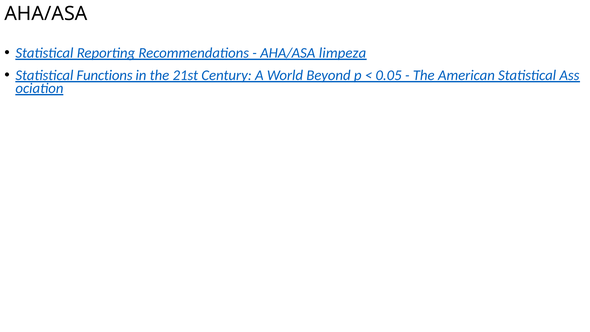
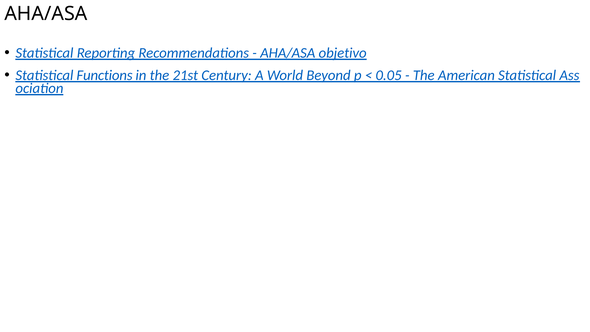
limpeza: limpeza -> objetivo (343, 53)
